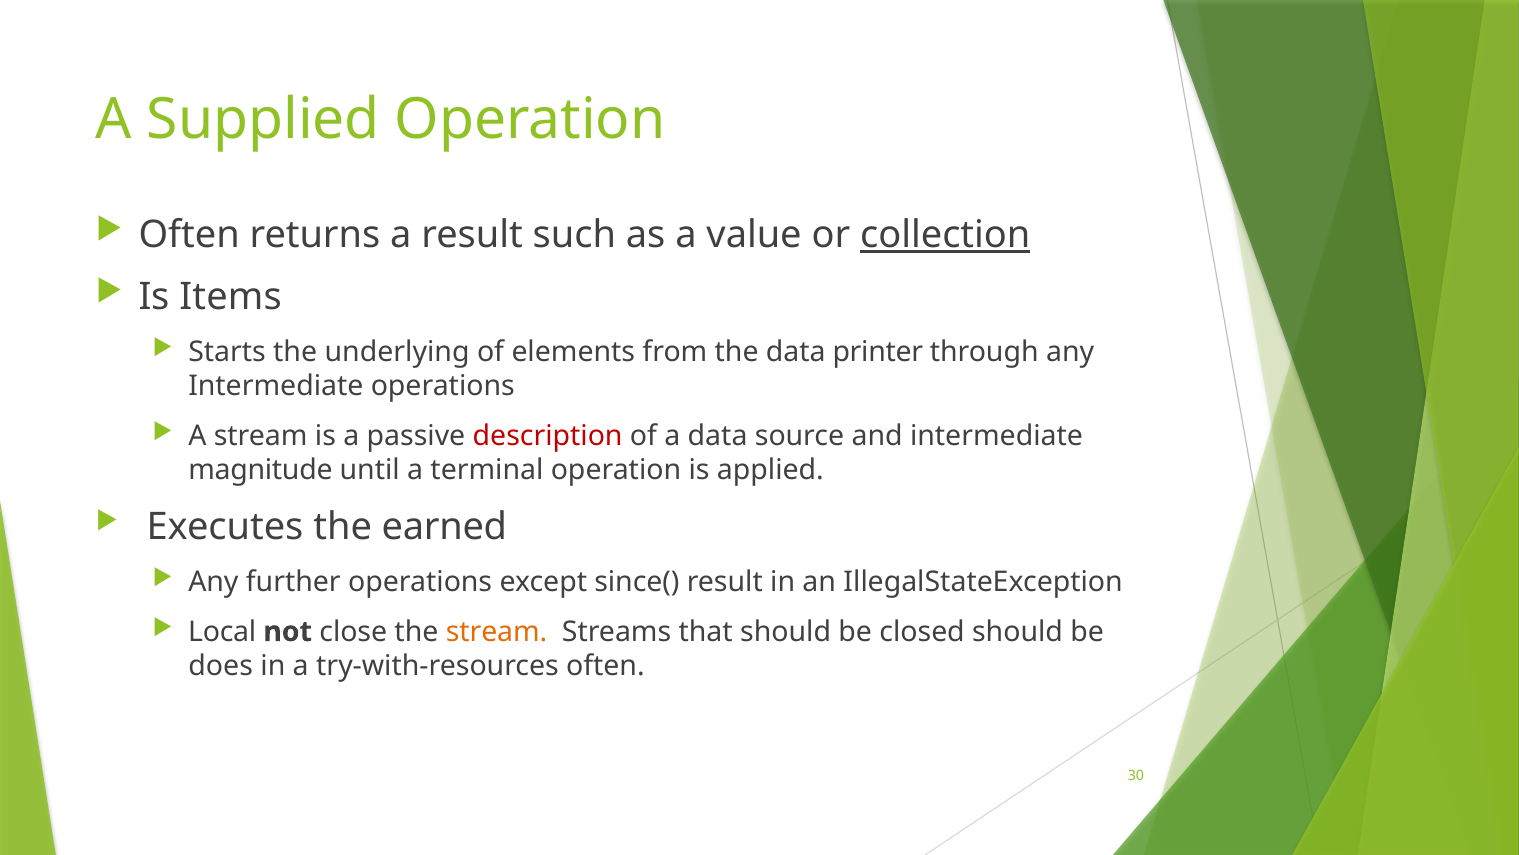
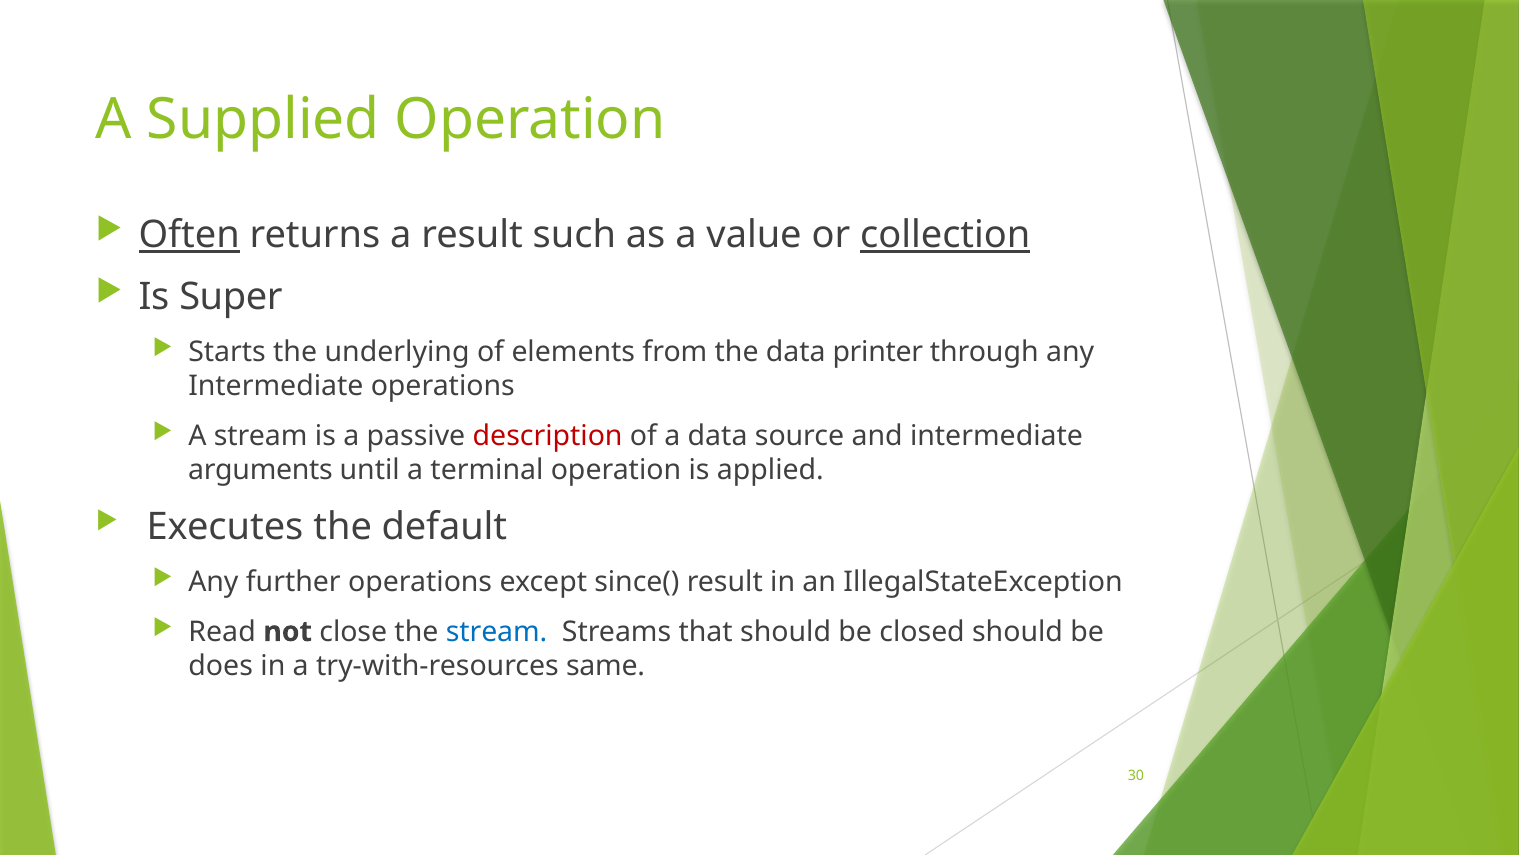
Often underline: none -> present (189, 235)
Items: Items -> Super (231, 296)
magnitude: magnitude -> arguments (260, 470)
earned: earned -> default (444, 526)
Local: Local -> Read (222, 631)
stream colour: orange -> blue (497, 631)
try-with-resources often: often -> same (606, 665)
